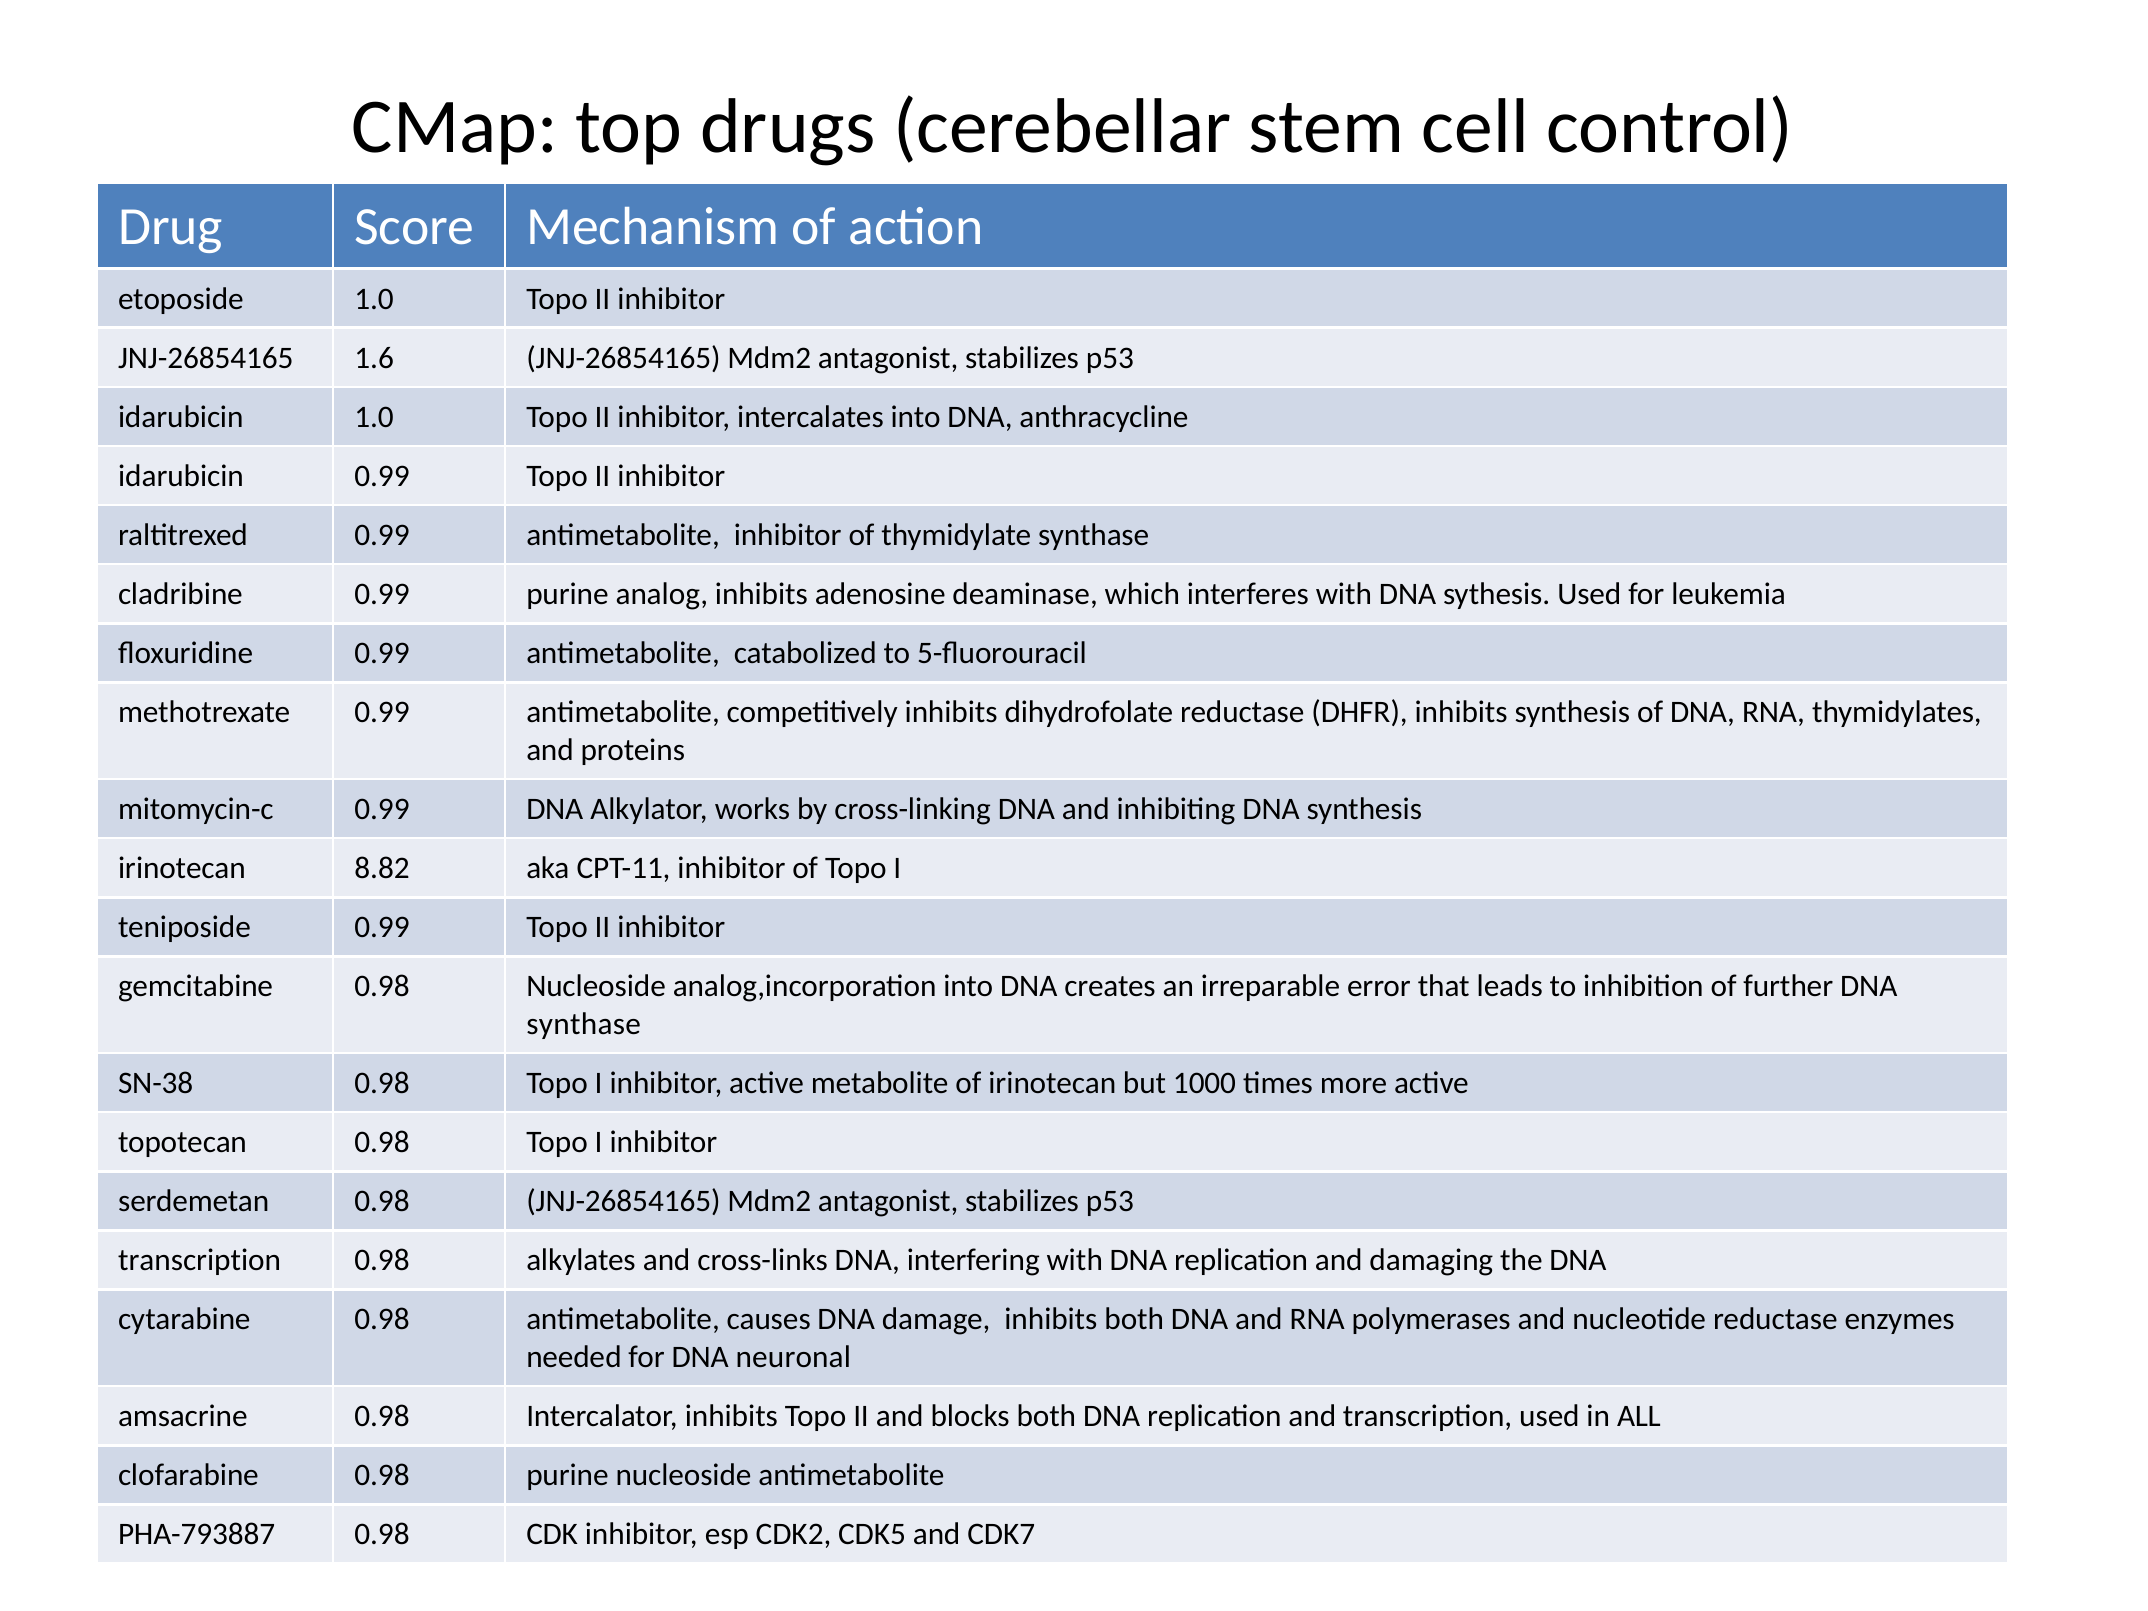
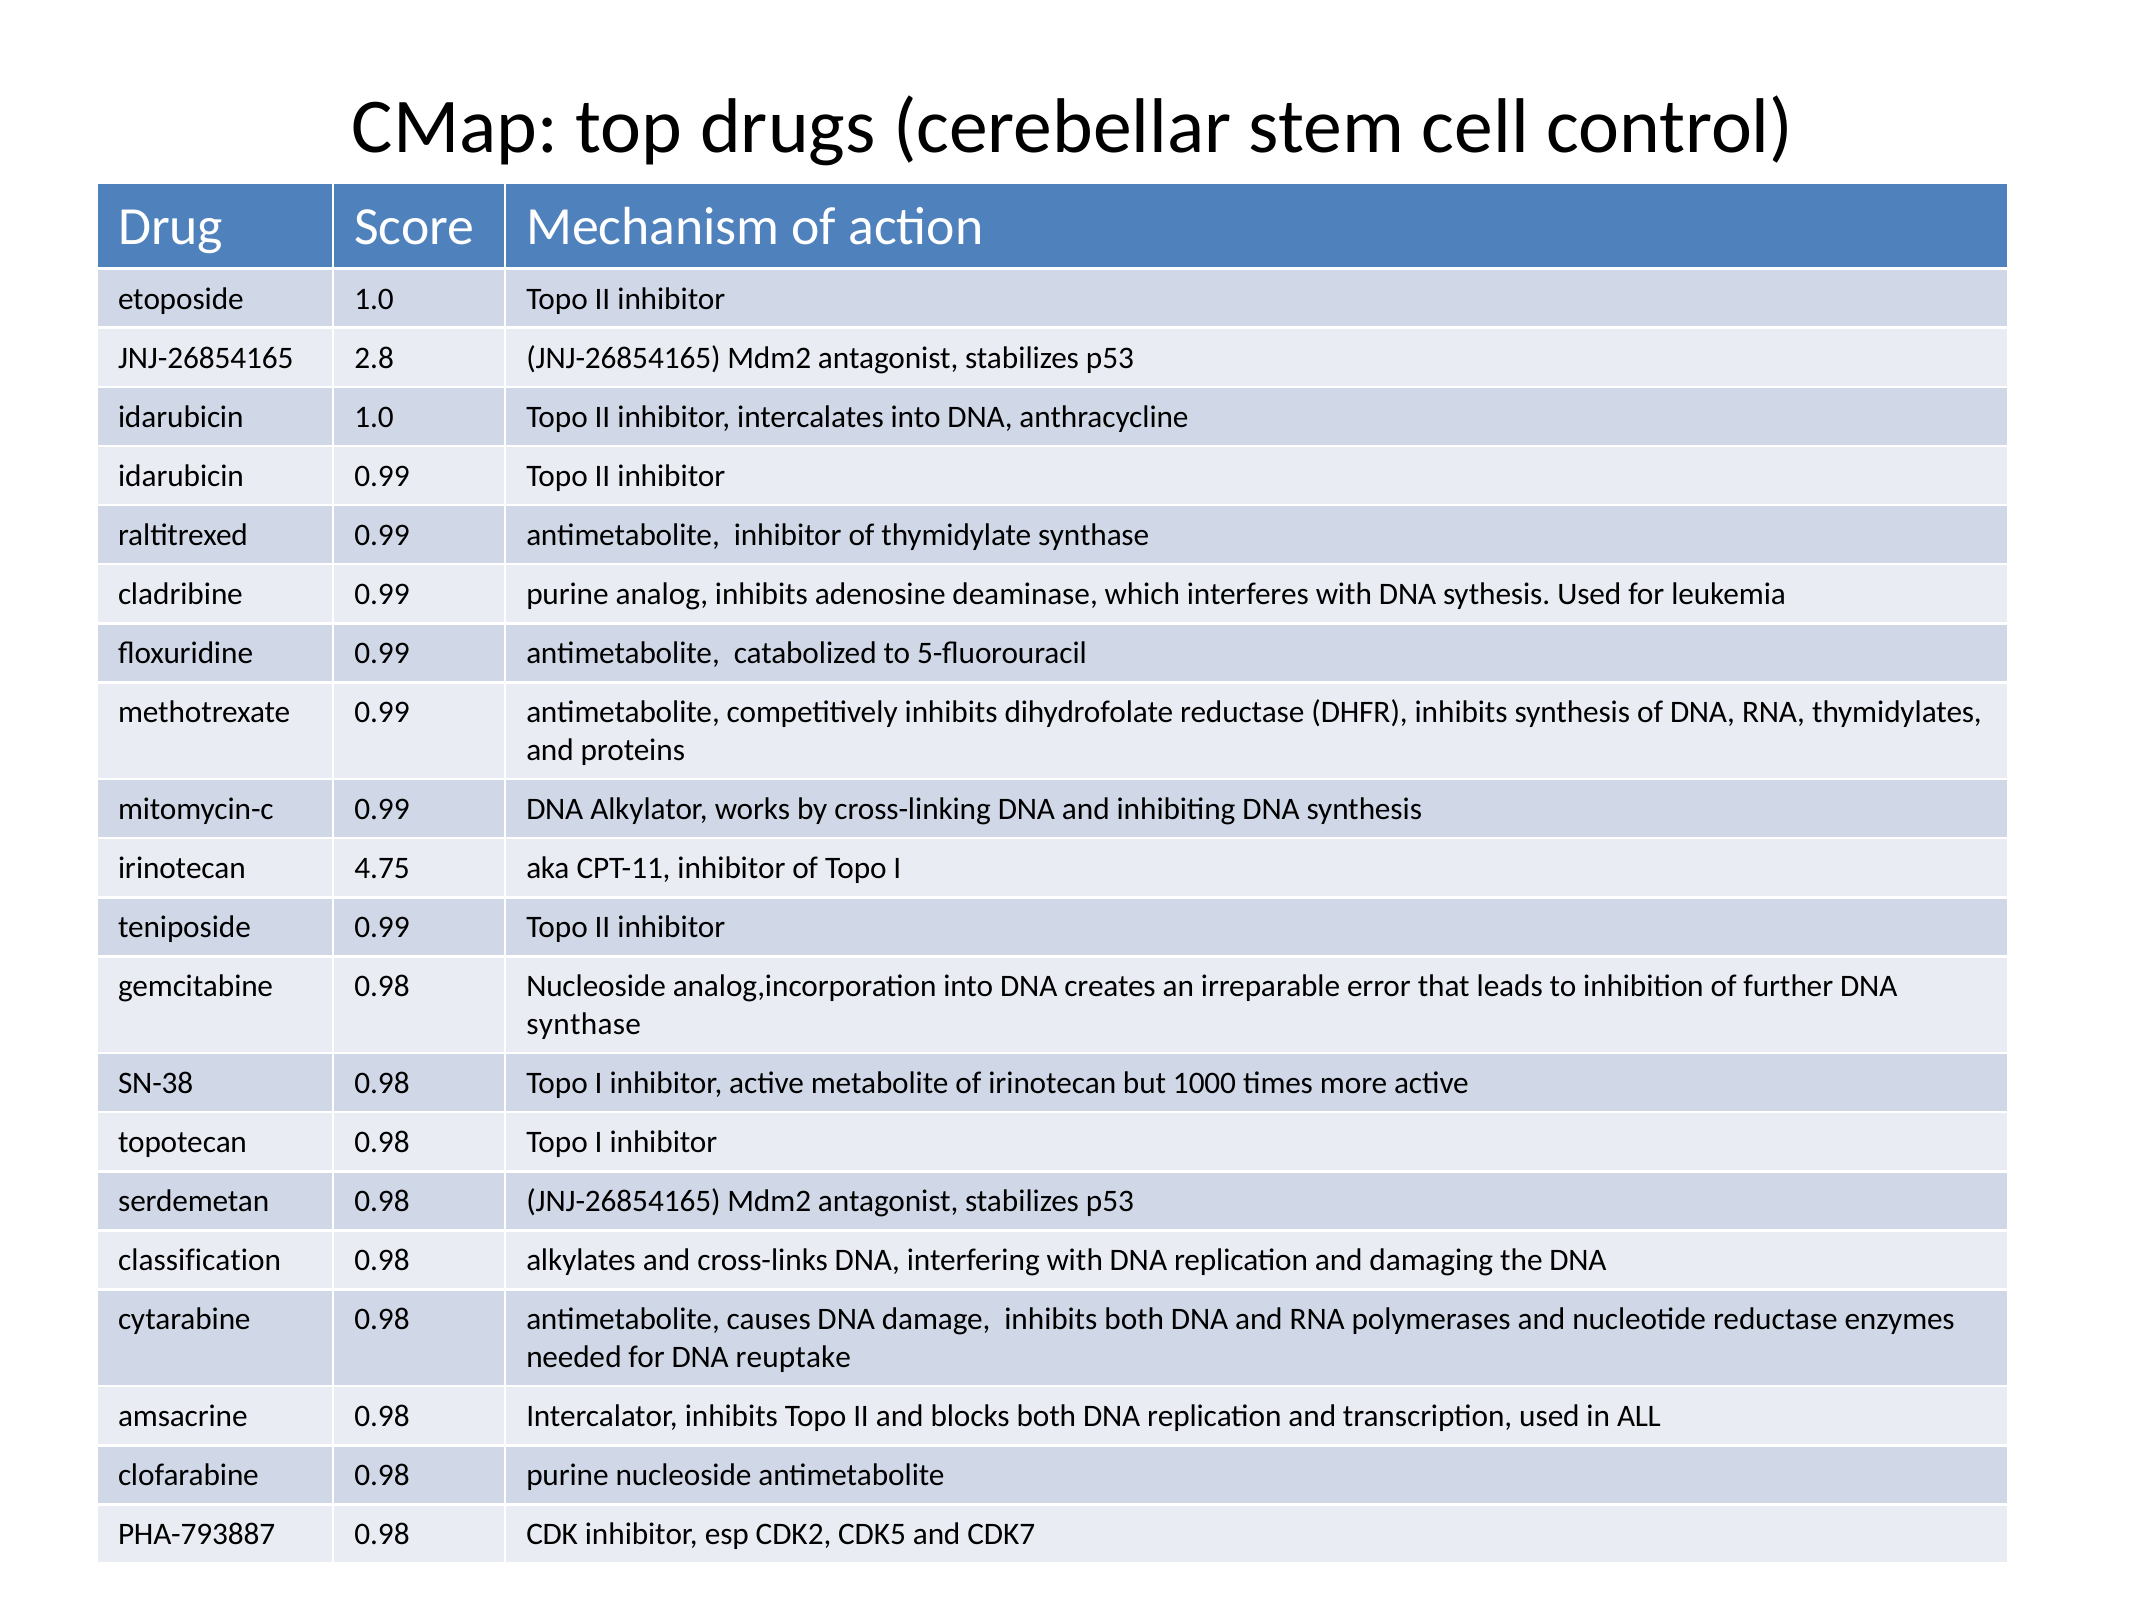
1.6: 1.6 -> 2.8 (374, 358)
8.82: 8.82 -> 4.75 (382, 868)
transcription: transcription -> classification (200, 1260)
neuronal: neuronal -> reuptake (793, 1358)
